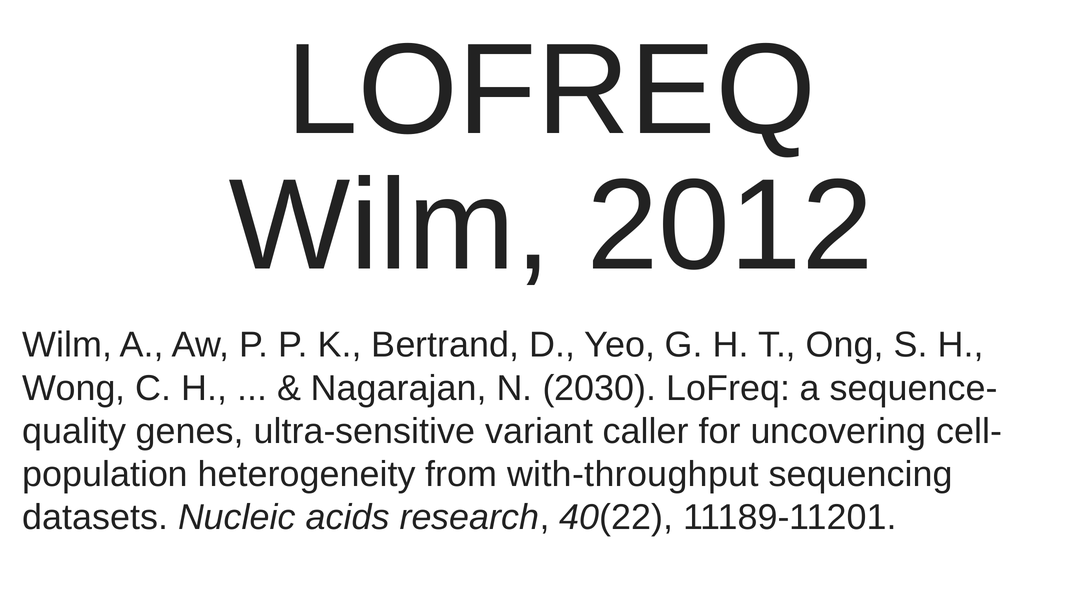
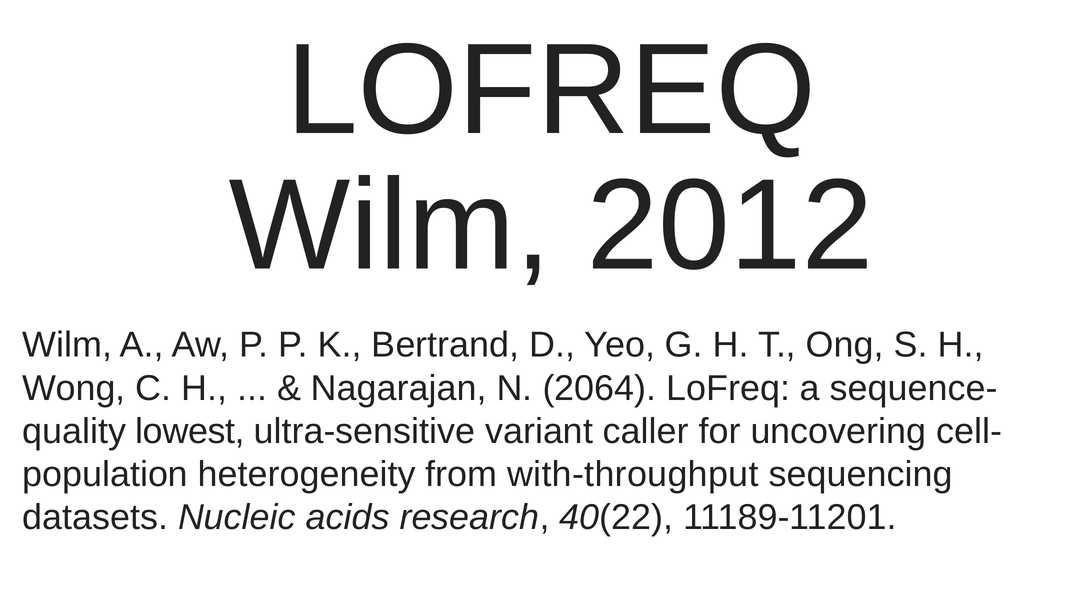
2030: 2030 -> 2064 (599, 388)
genes: genes -> lowest (190, 431)
